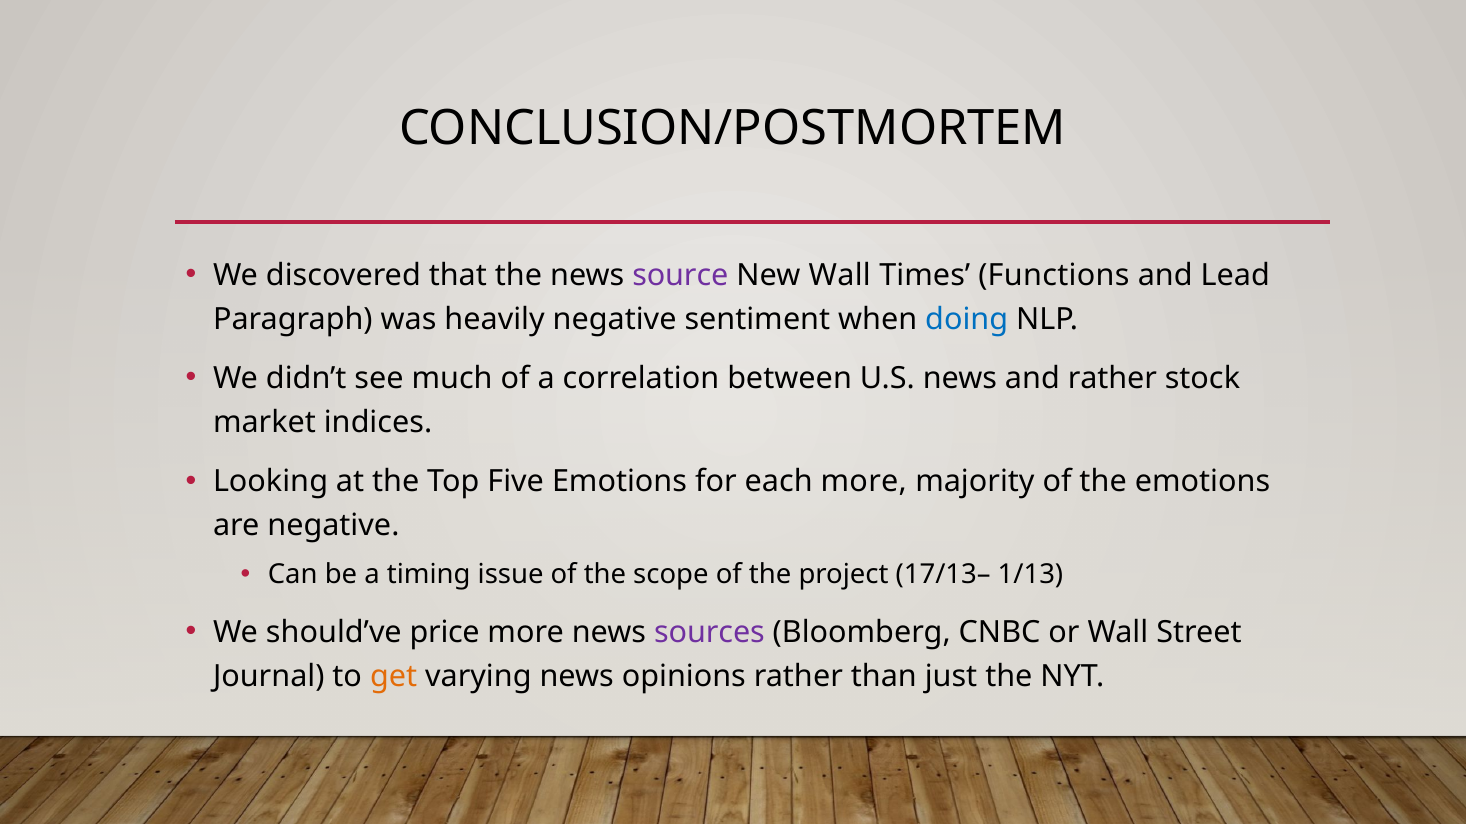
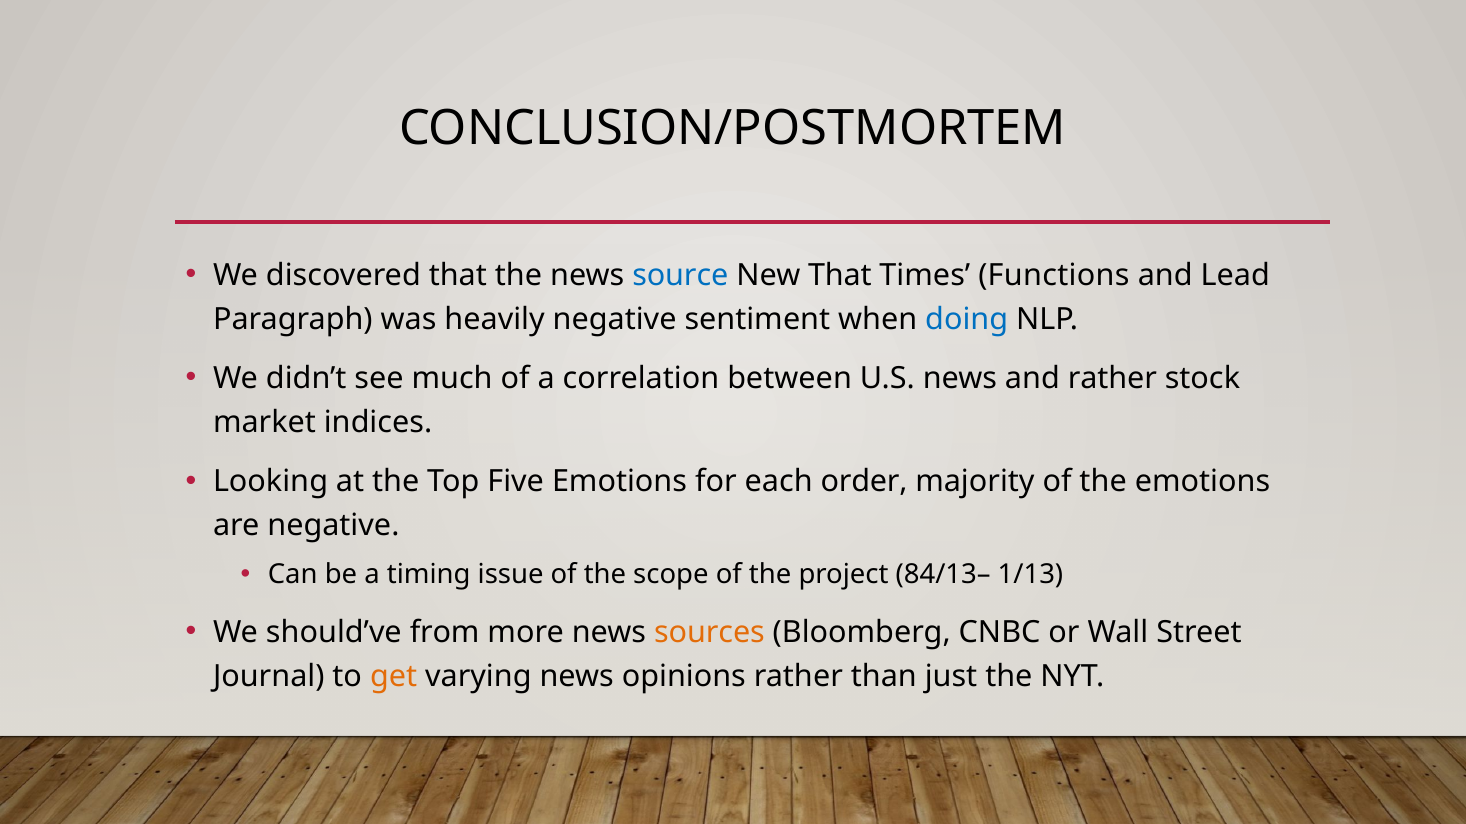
source colour: purple -> blue (680, 276)
New Wall: Wall -> That (840, 276)
each more: more -> order (864, 482)
17/13–: 17/13– -> 84/13– (943, 575)
price: price -> from (445, 633)
sources colour: purple -> orange (709, 633)
